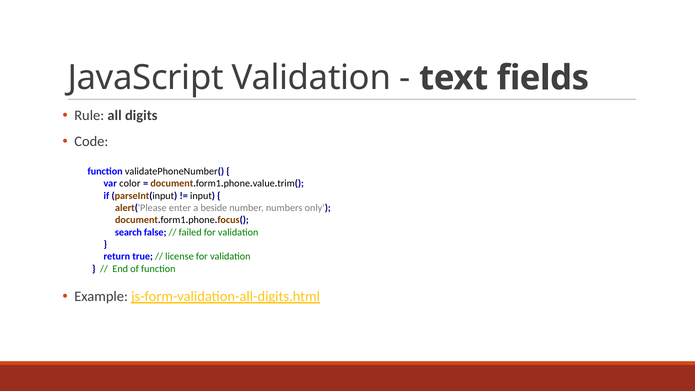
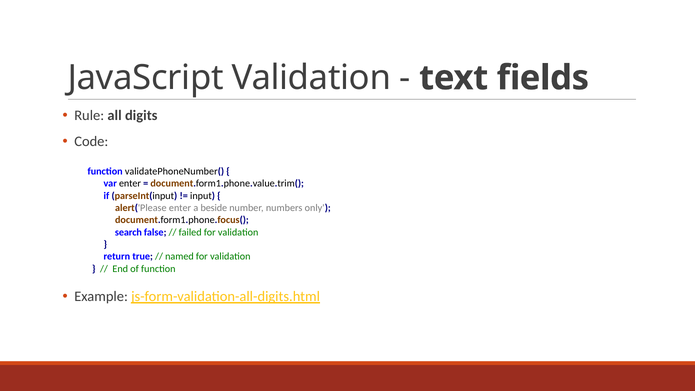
var color: color -> enter (130, 184)
license: license -> named (179, 257)
